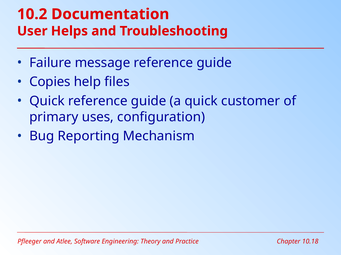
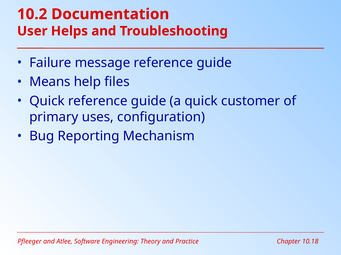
Copies: Copies -> Means (50, 82)
